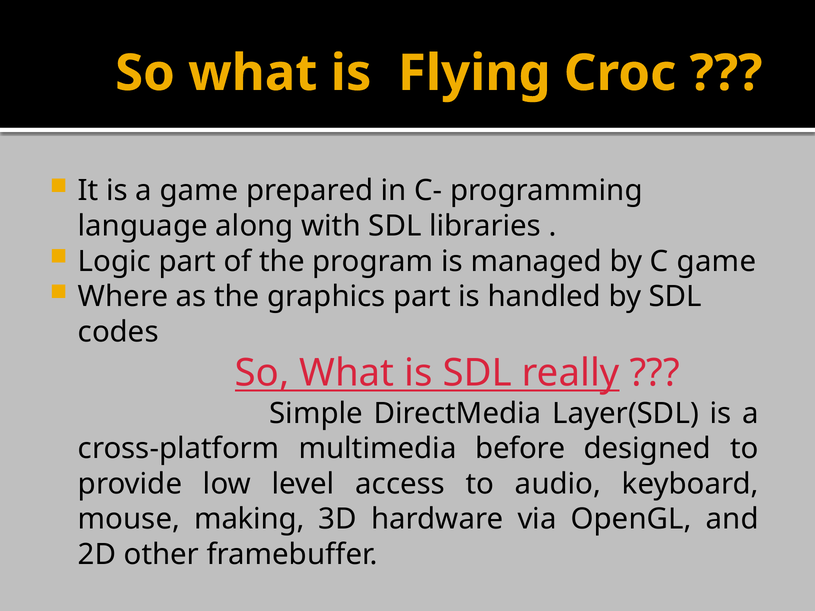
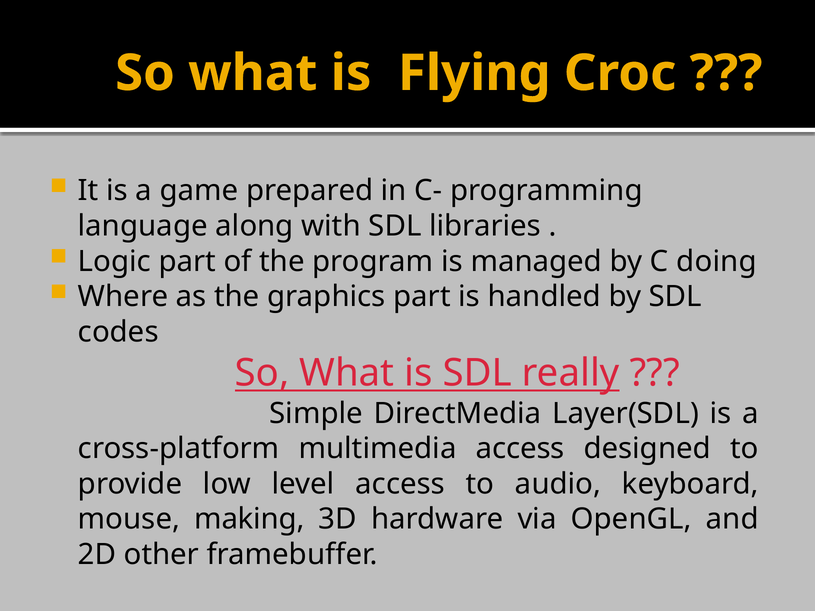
C game: game -> doing (716, 261)
multimedia before: before -> access (520, 449)
